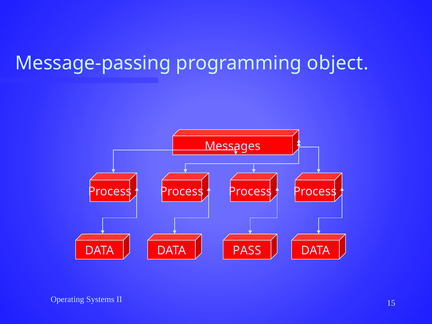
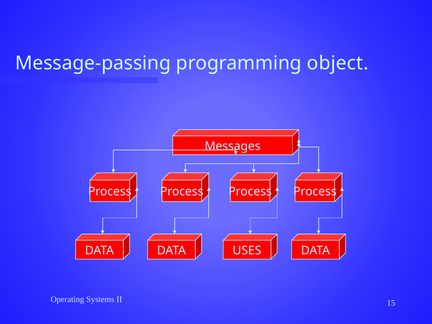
PASS: PASS -> USES (247, 251)
